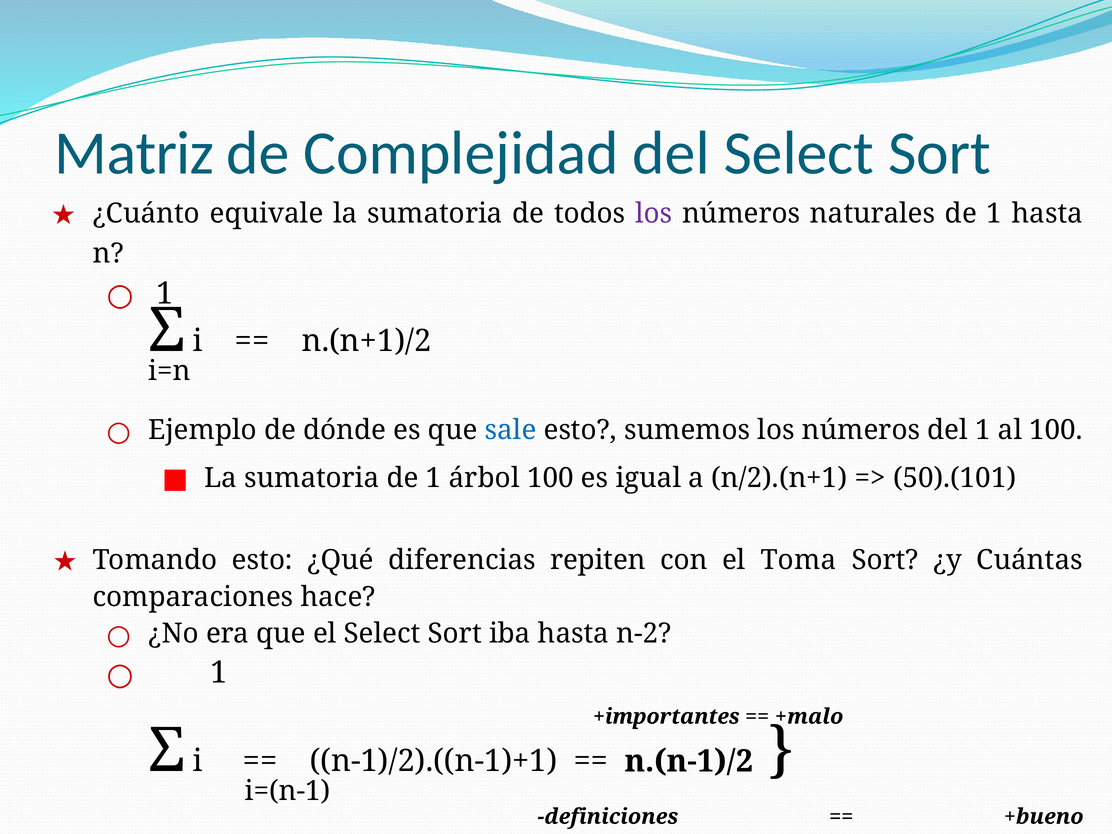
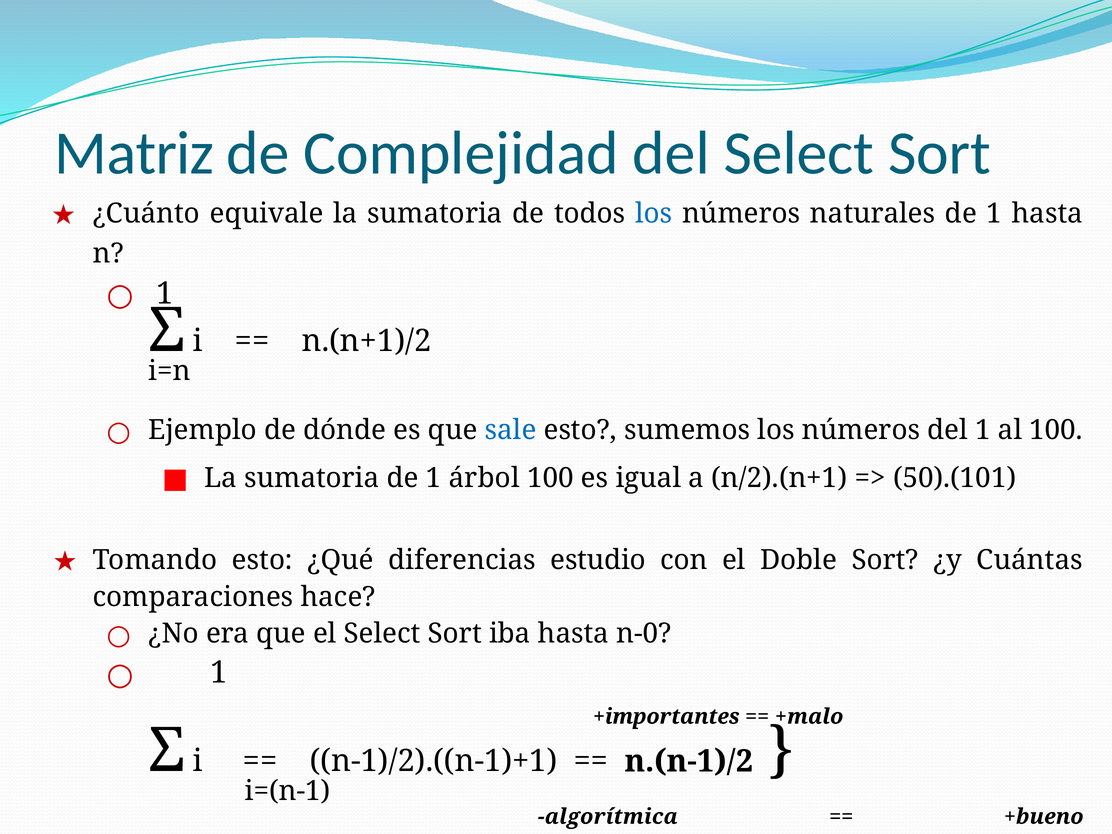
los colour: purple -> blue (654, 213)
repiten: repiten -> estudio (598, 560)
Toma: Toma -> Doble (799, 560)
n-2: n-2 -> n-0 (644, 634)
definiciones: definiciones -> algorítmica (608, 817)
